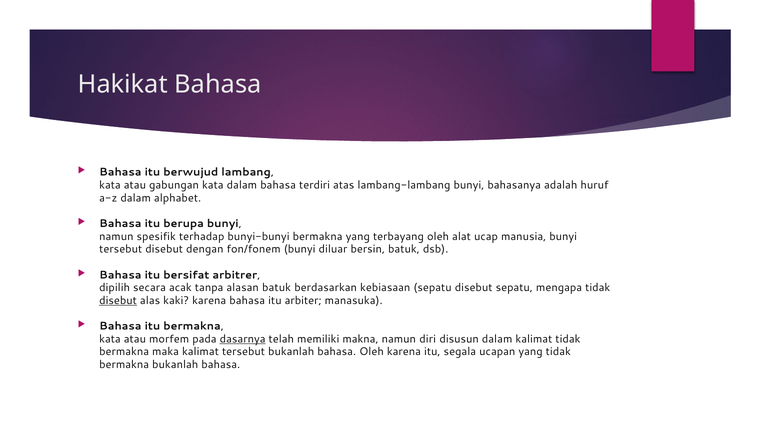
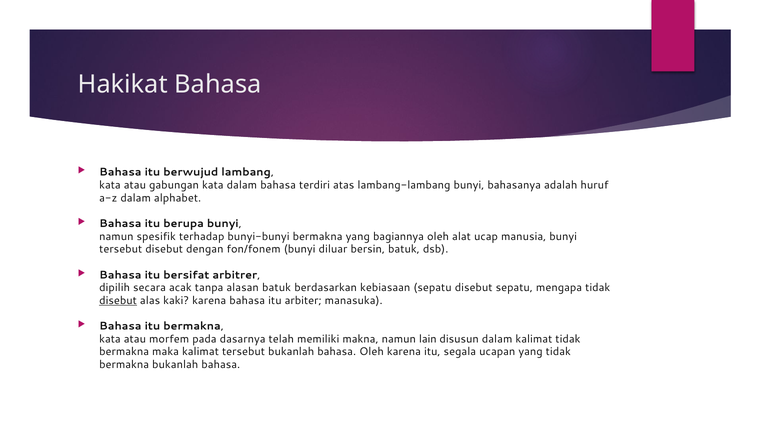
terbayang: terbayang -> bagiannya (398, 236)
dasarnya underline: present -> none (243, 339)
diri: diri -> lain (428, 339)
